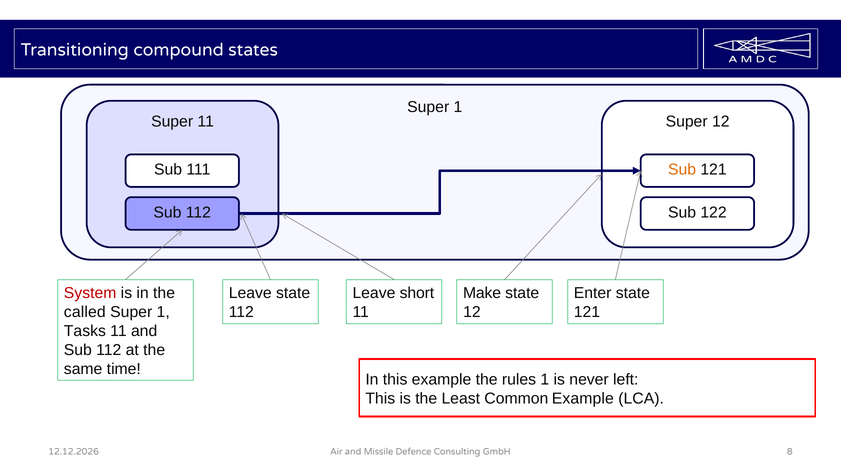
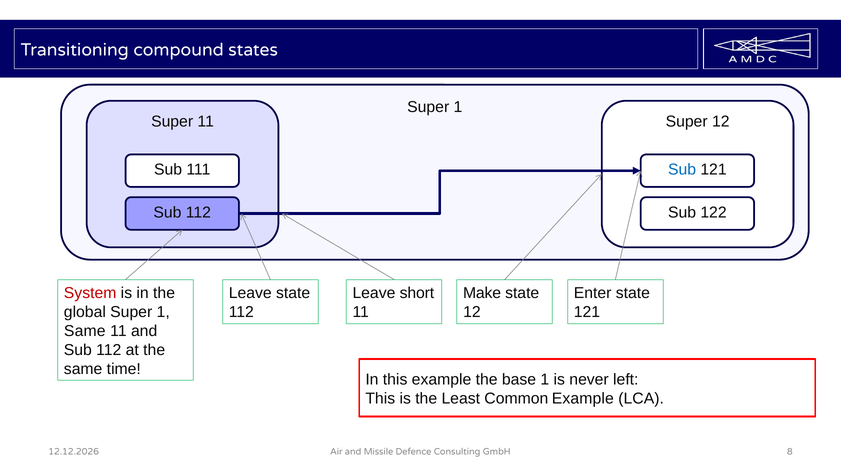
Sub colour: orange -> blue (682, 170)
called: called -> global (85, 312)
Tasks: Tasks -> Same (85, 331)
rules: rules -> base (519, 379)
